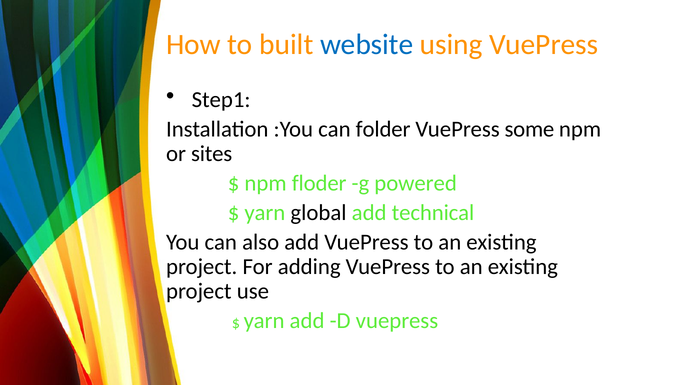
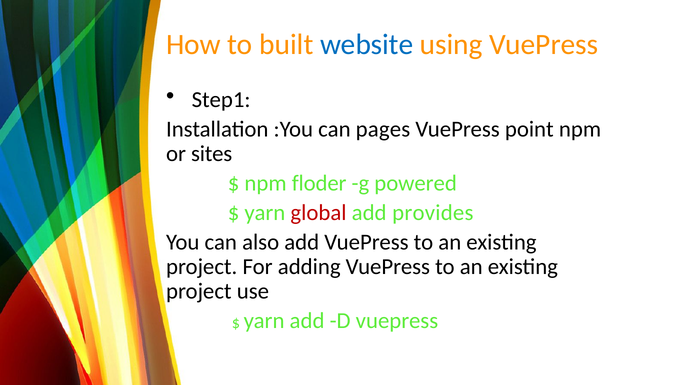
folder: folder -> pages (383, 129)
some: some -> point (529, 129)
global colour: black -> red (318, 213)
technical: technical -> provides (433, 213)
